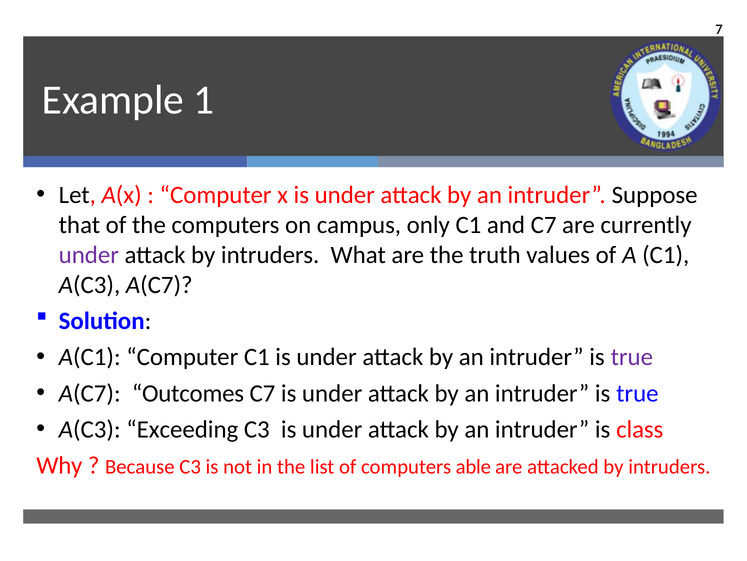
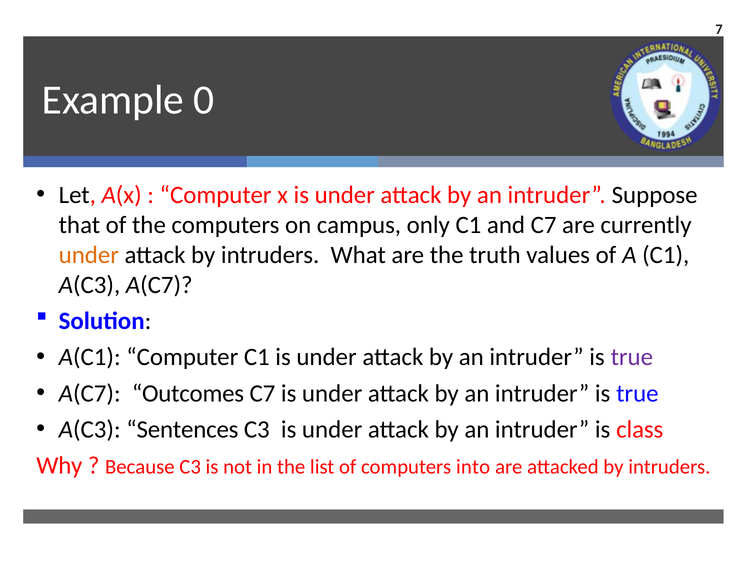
1: 1 -> 0 (204, 100)
under colour: purple -> orange (89, 255)
Exceeding: Exceeding -> Sentences (182, 429)
able: able -> into (473, 466)
